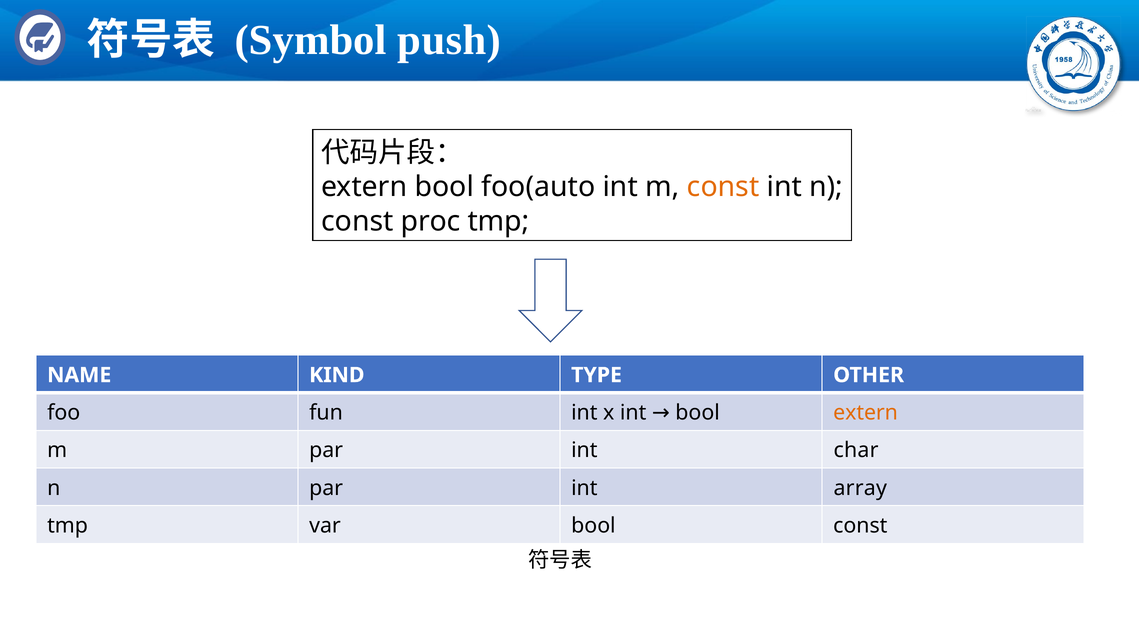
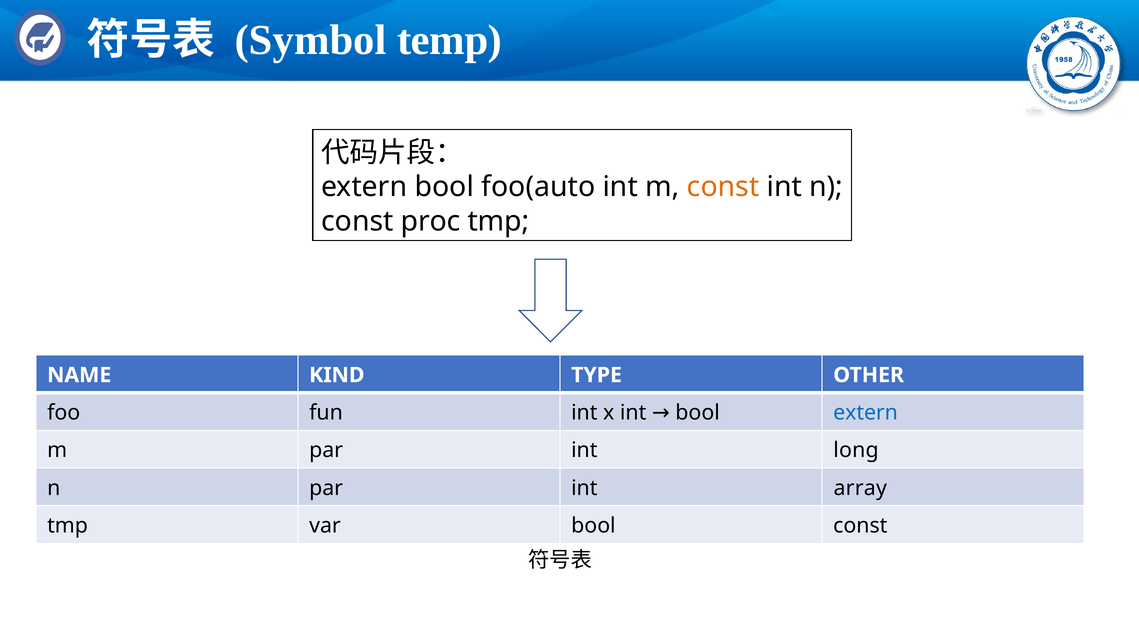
push: push -> temp (450, 40)
extern colour: orange -> blue (866, 413)
char: char -> long (856, 450)
